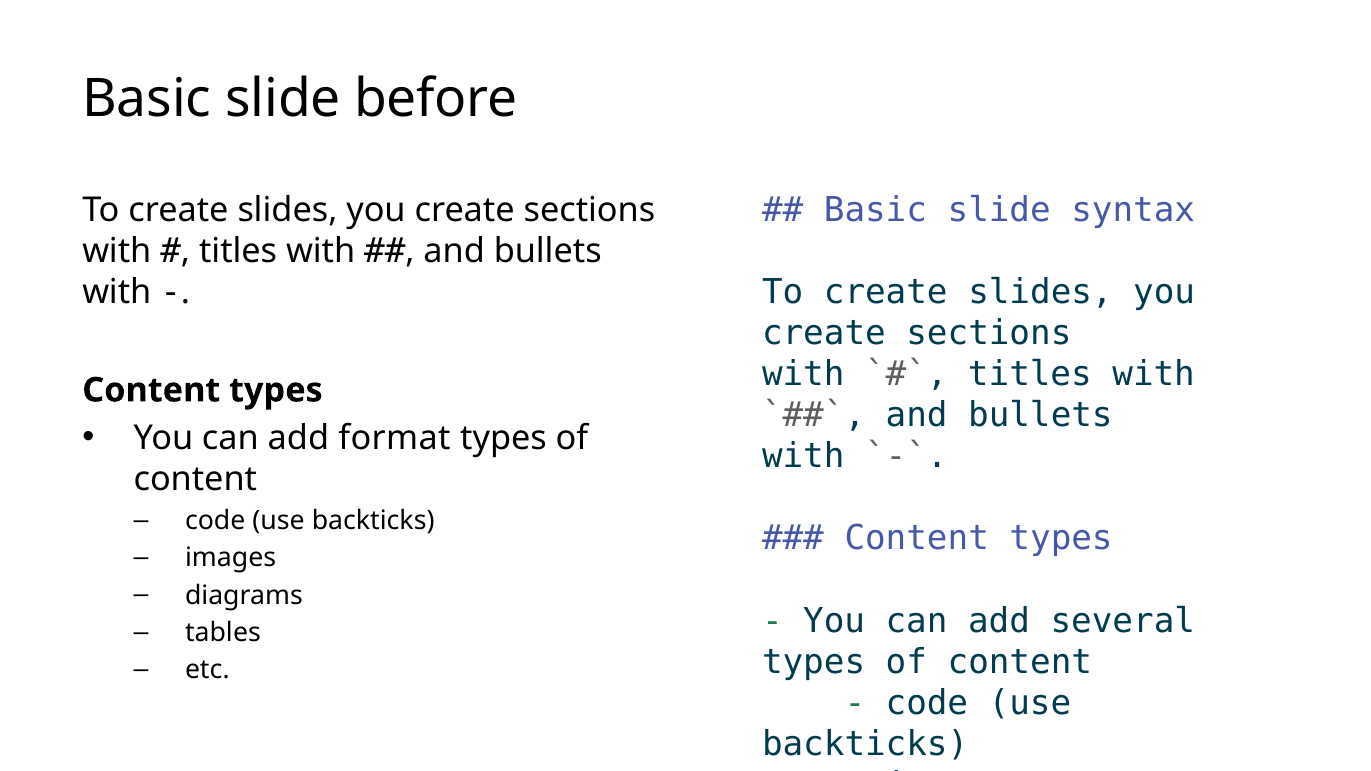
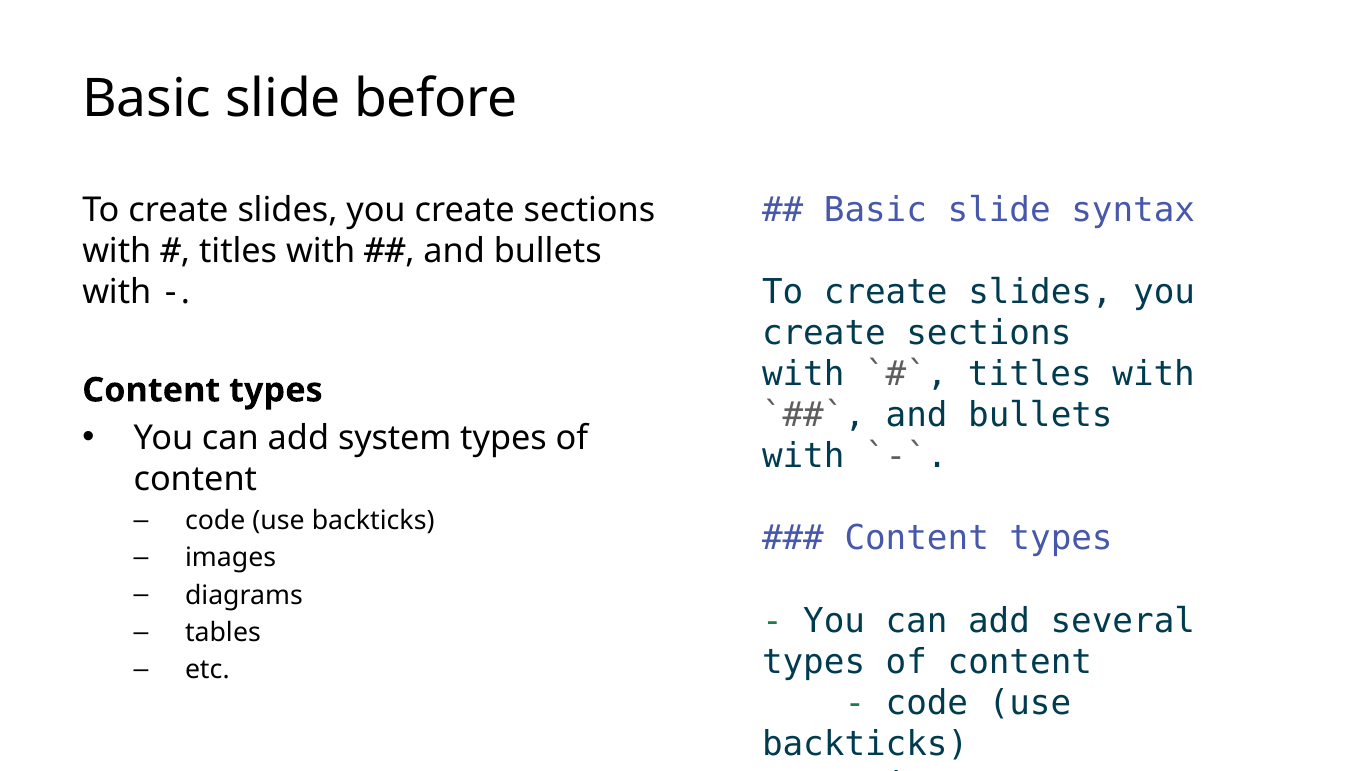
format: format -> system (395, 438)
